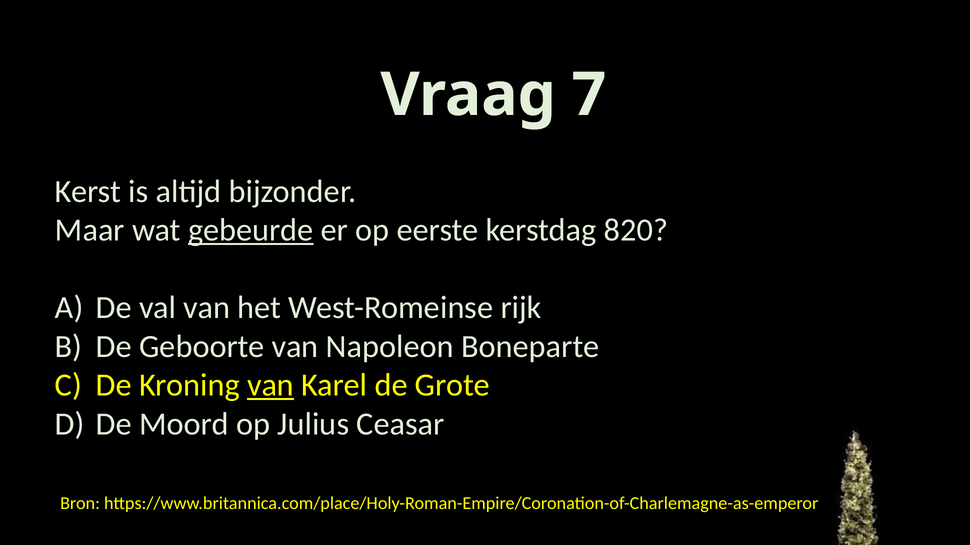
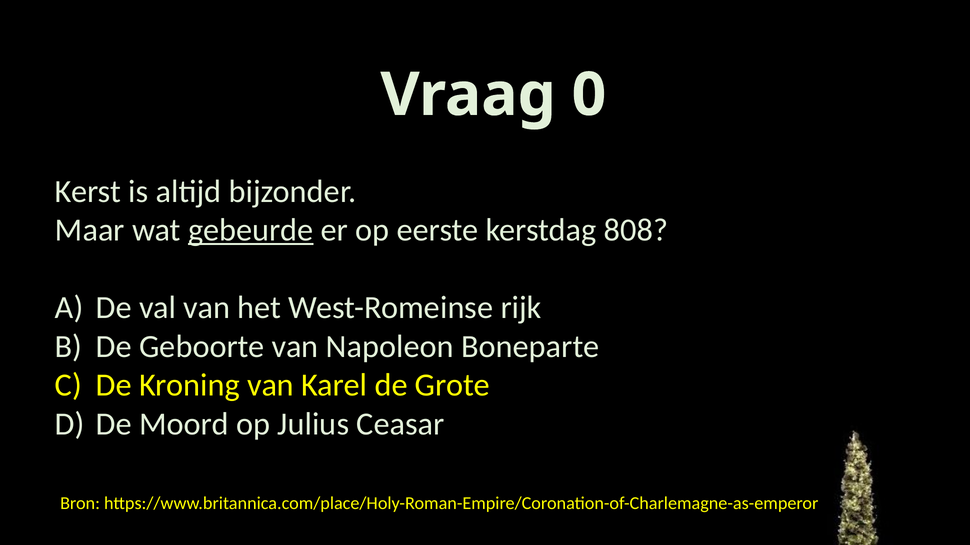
7: 7 -> 0 (589, 95)
820: 820 -> 808 (636, 230)
van underline: present -> none (271, 386)
